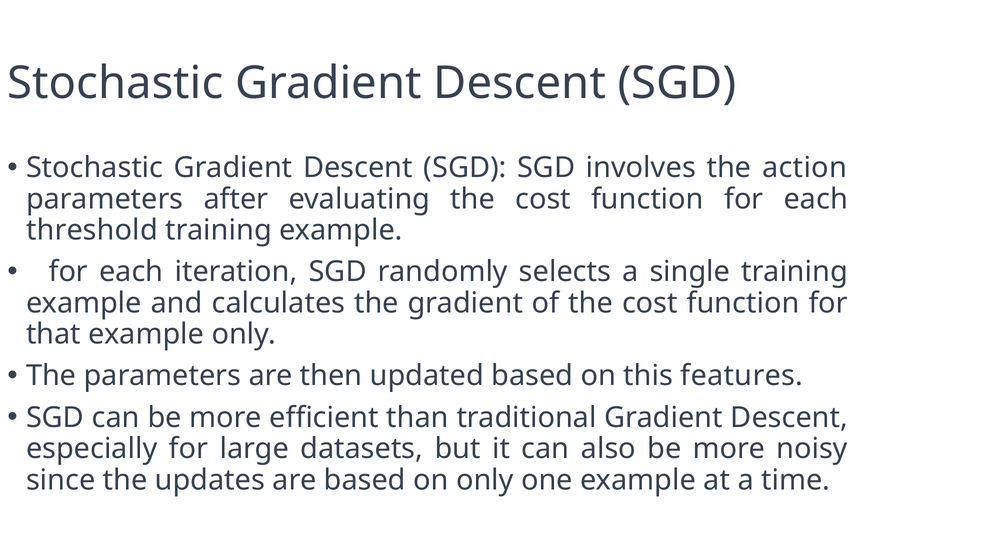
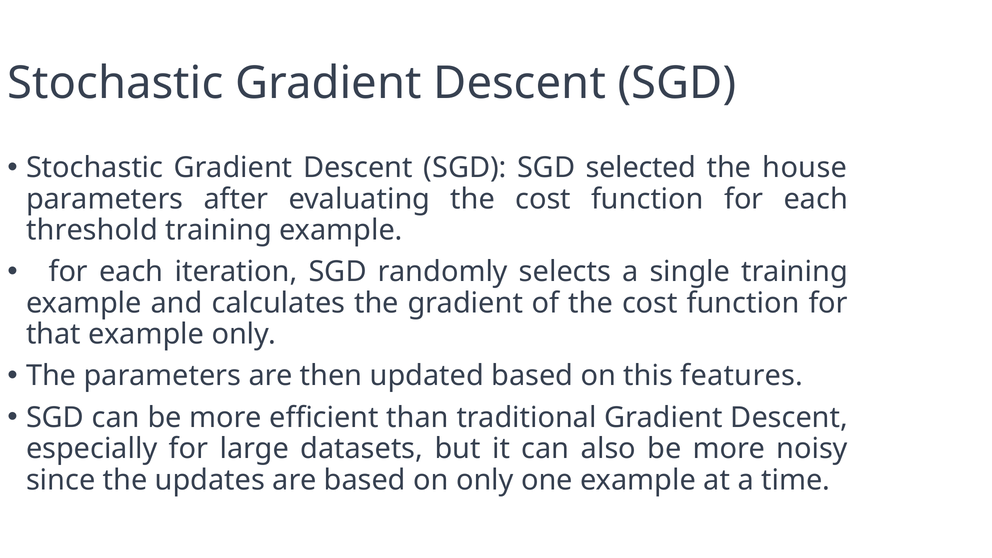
involves: involves -> selected (641, 168)
action: action -> house (805, 168)
